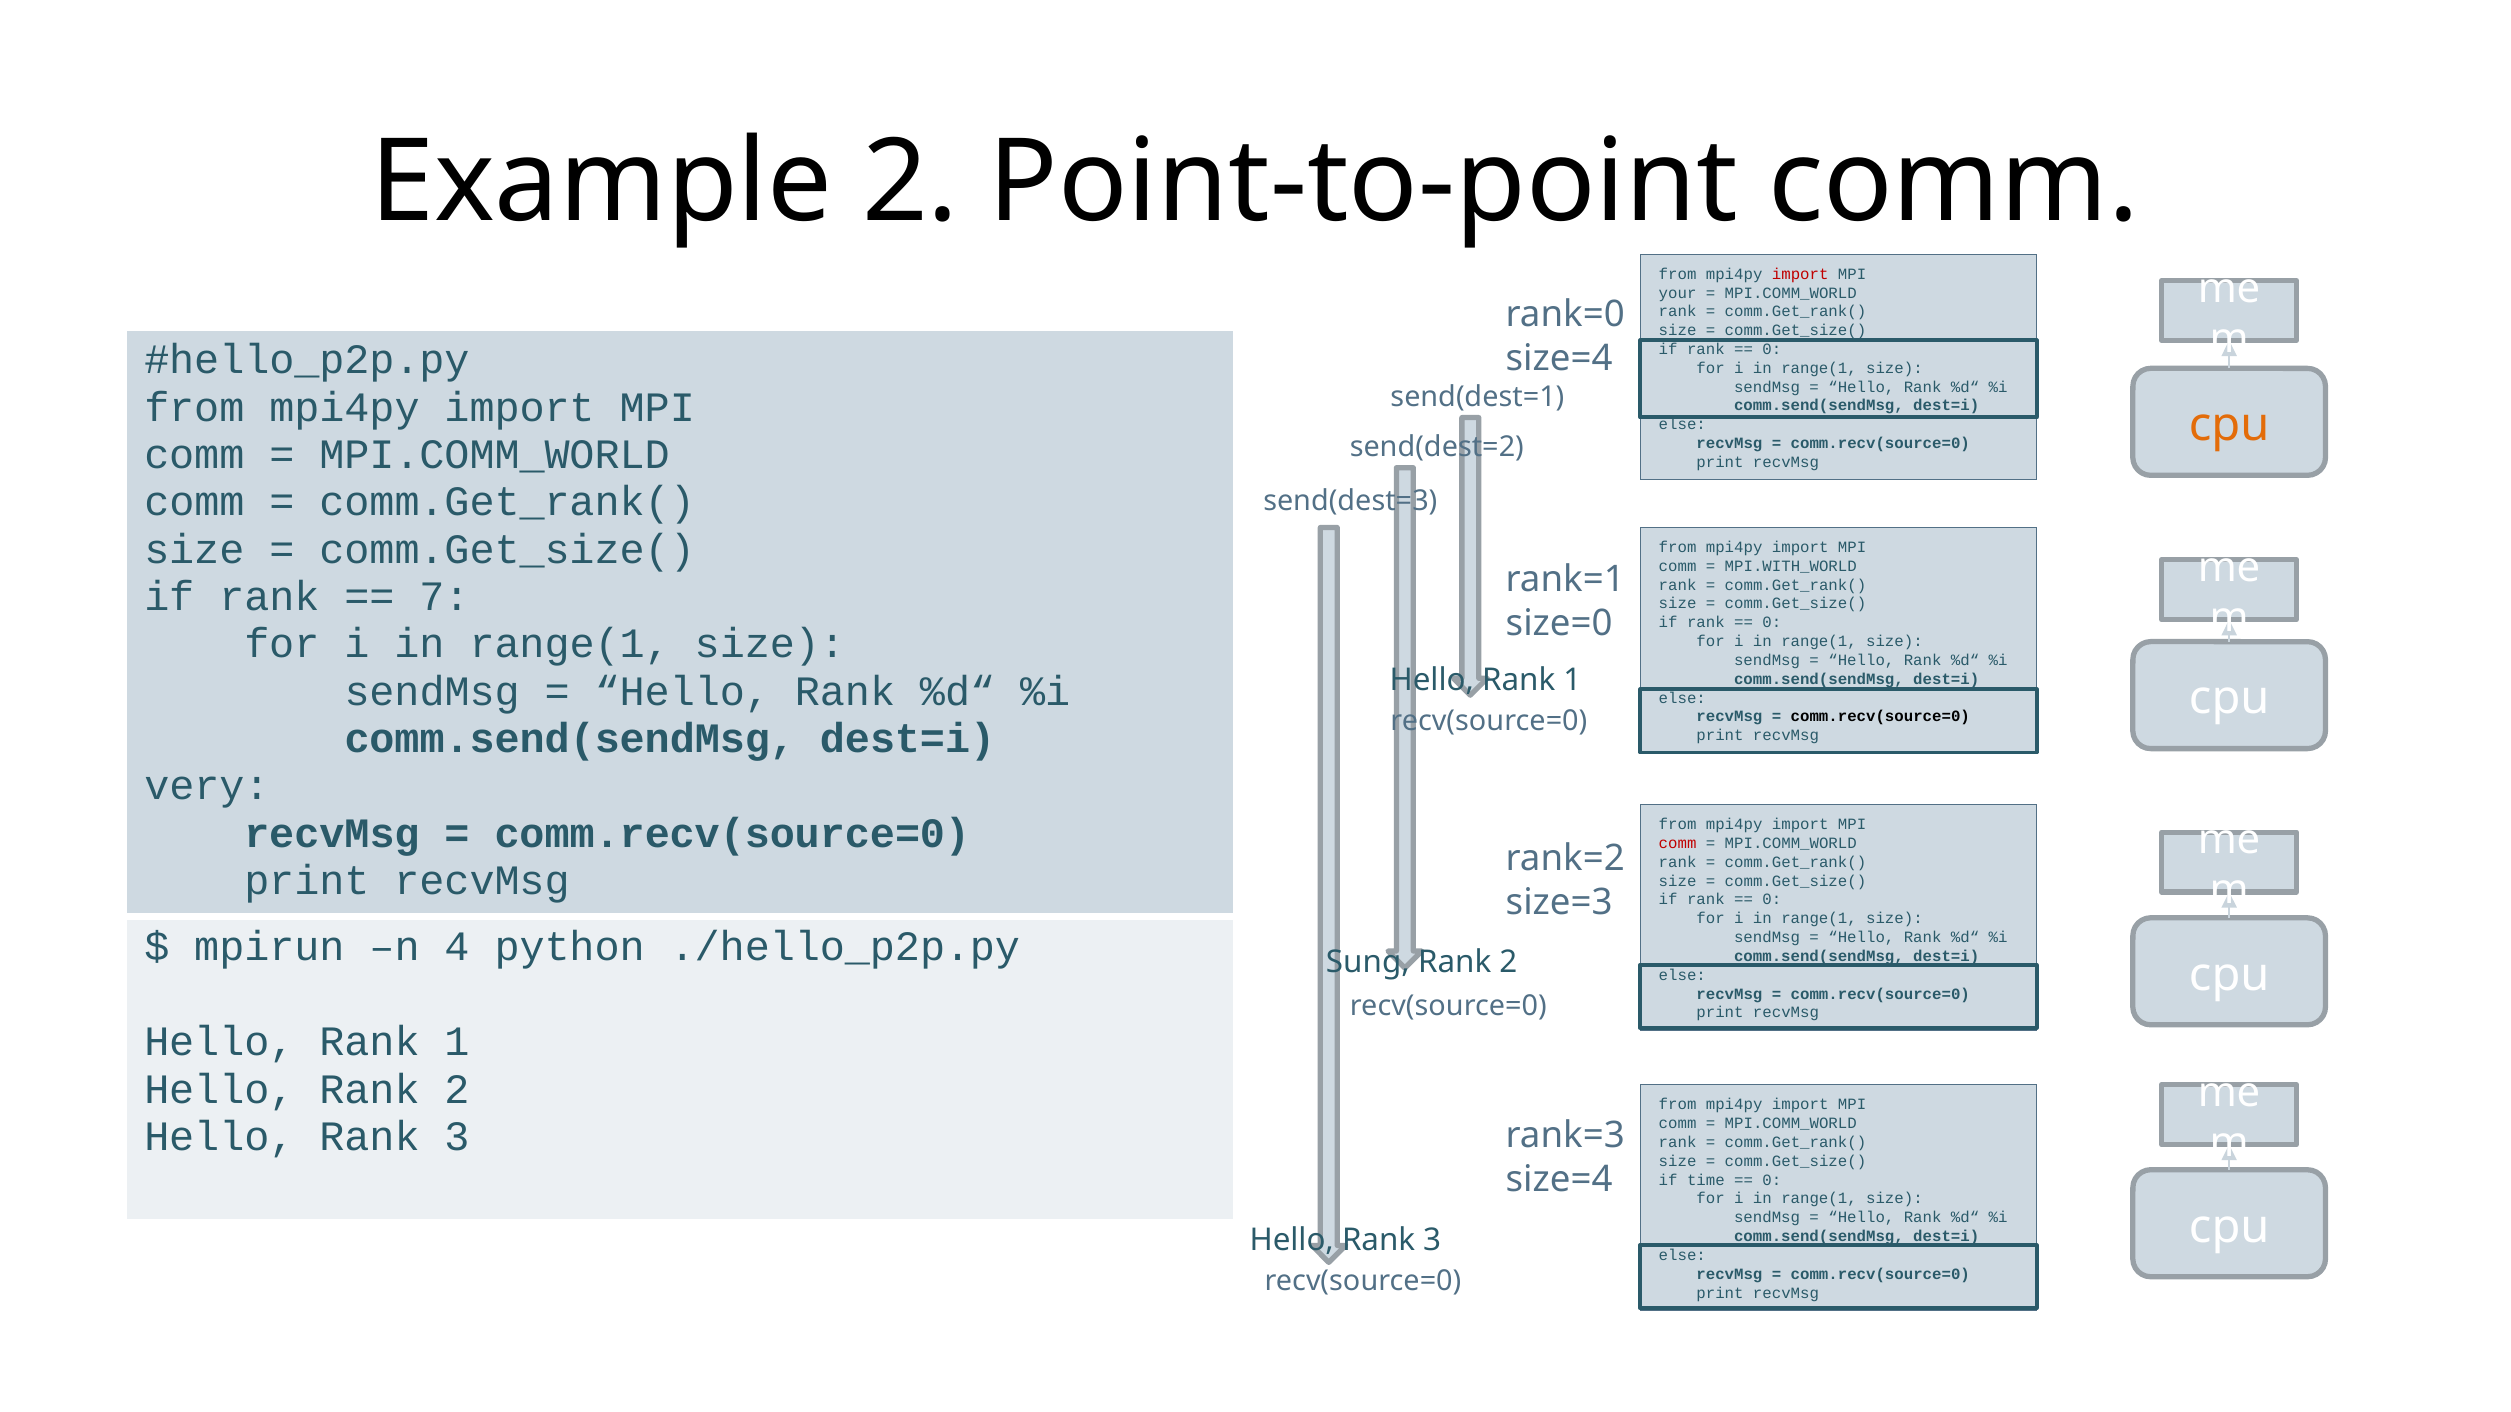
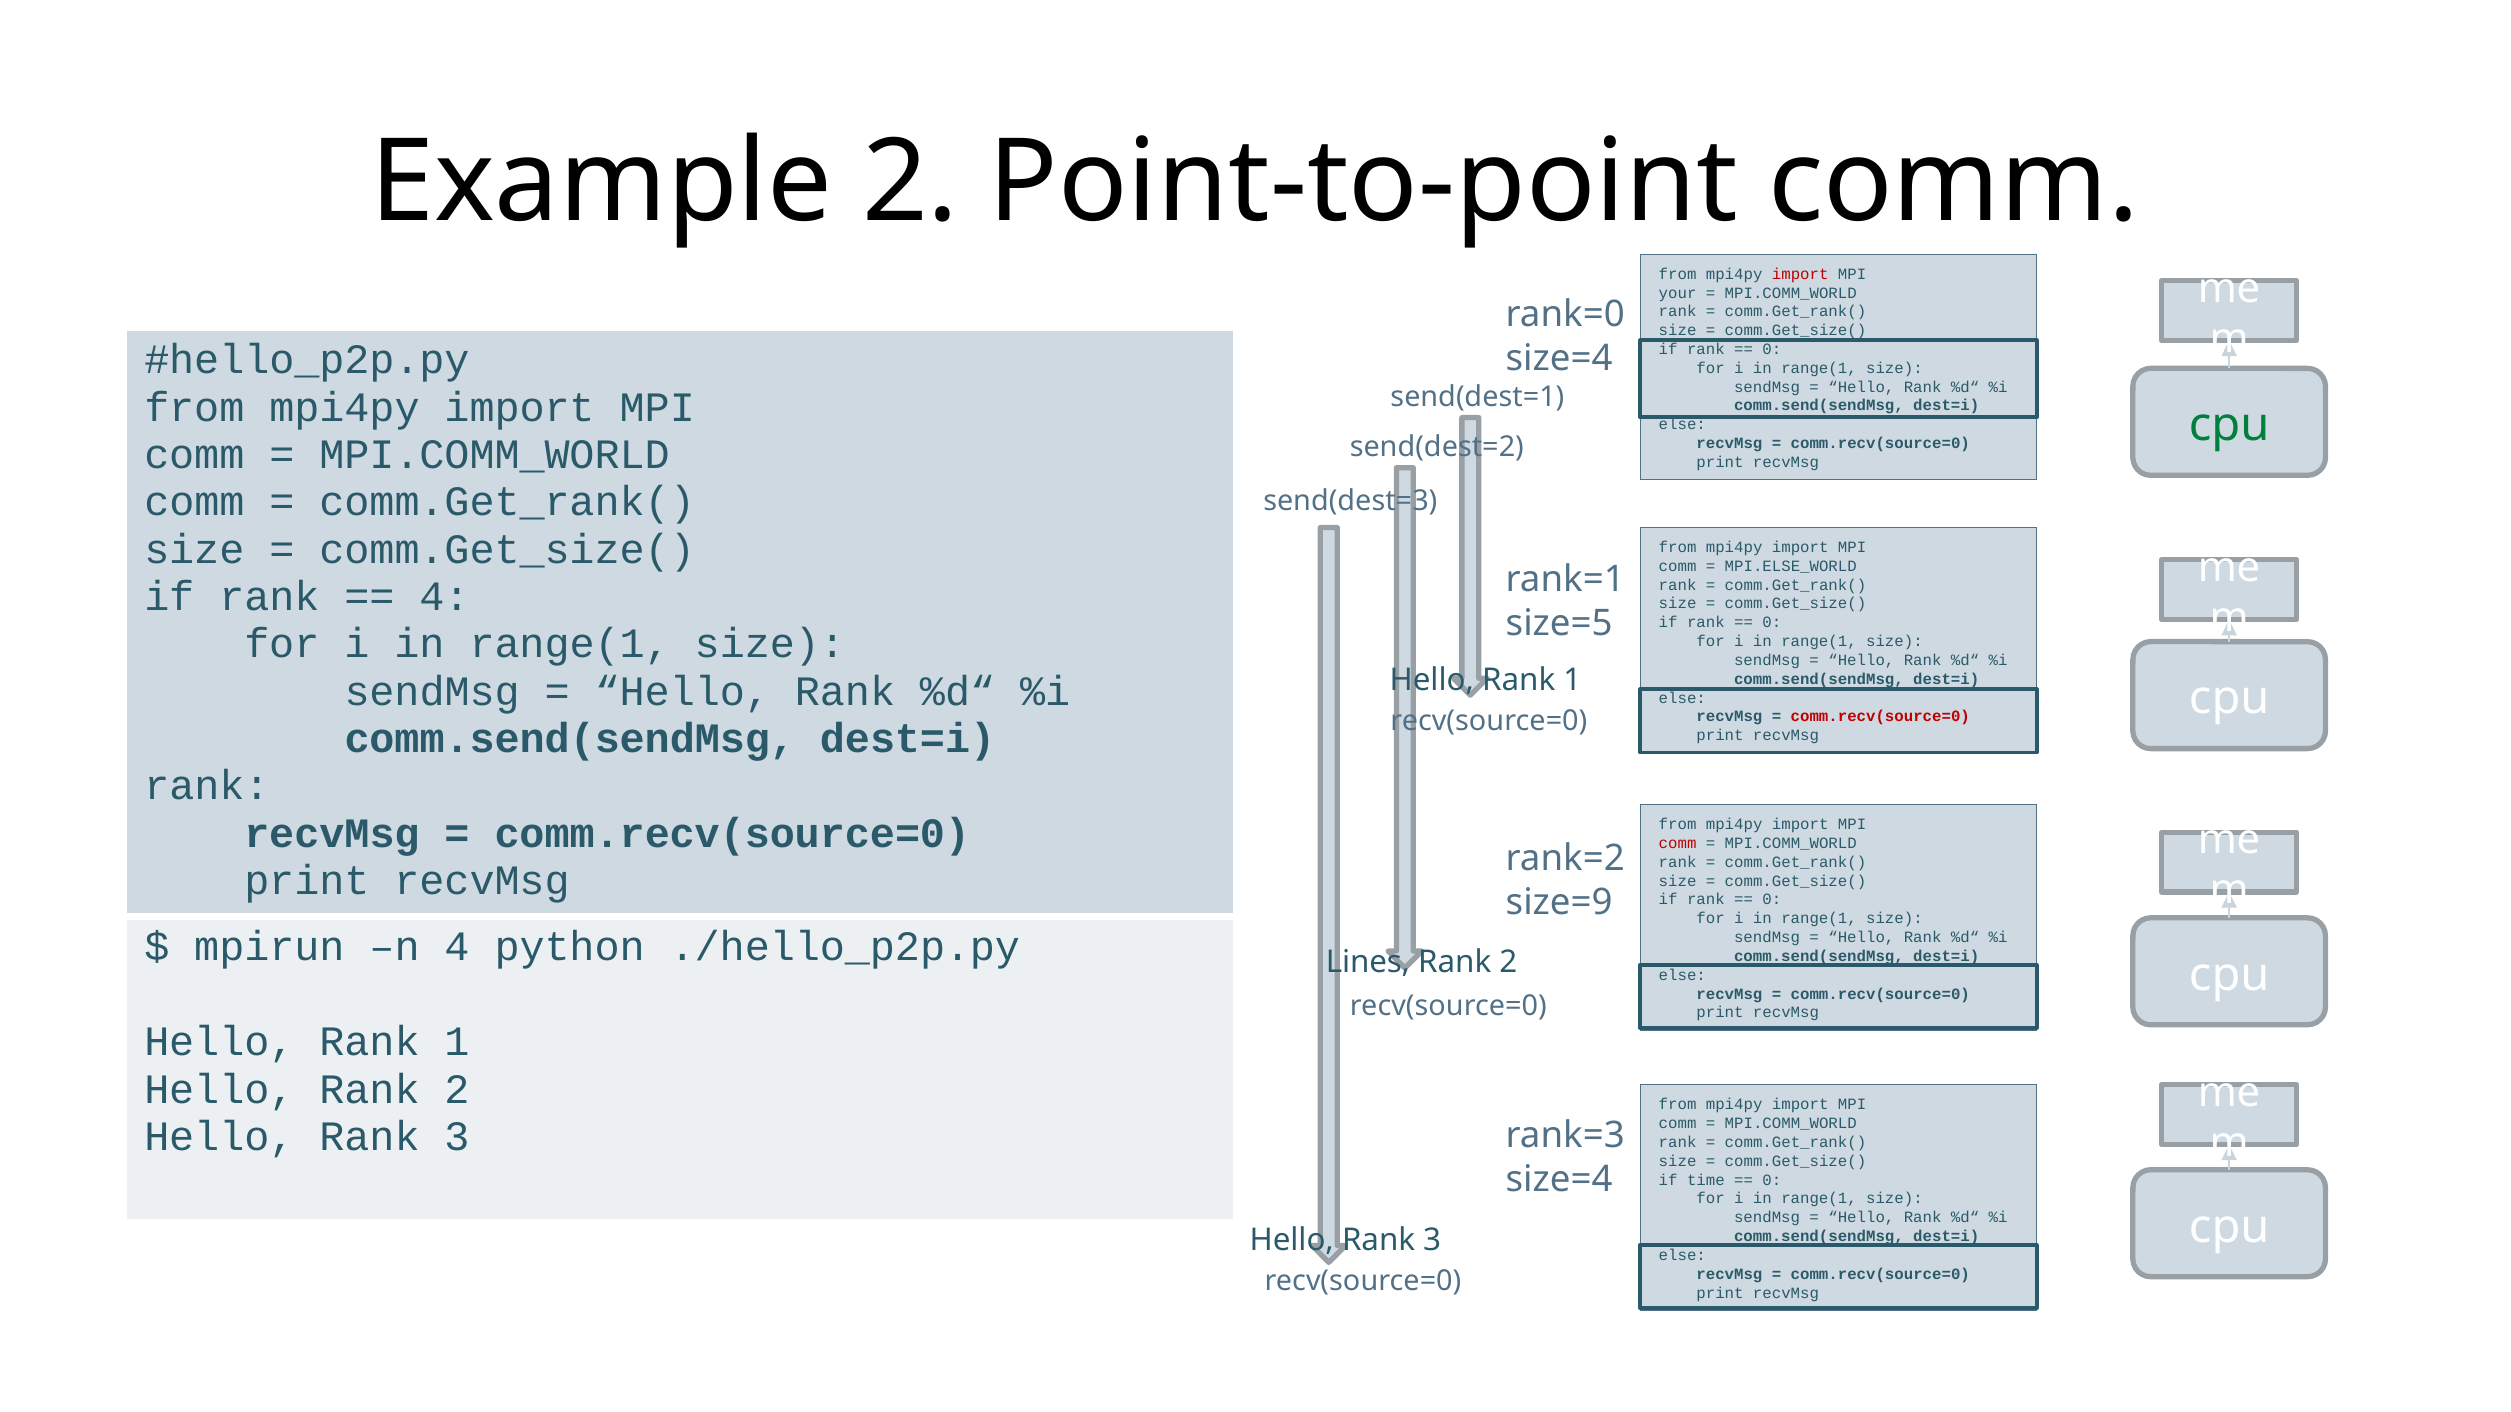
cpu colour: orange -> green (2229, 425)
MPI.WITH_WORLD: MPI.WITH_WORLD -> MPI.ELSE_WORLD (1791, 566)
7: 7 -> 4 (444, 597)
size=0: size=0 -> size=5 (1559, 623)
comm.recv(source=0 colour: black -> red (1880, 717)
very: very -> rank (207, 786)
size=3: size=3 -> size=9 (1559, 902)
Sung: Sung -> Lines (1368, 963)
